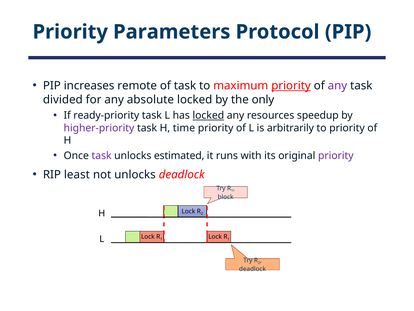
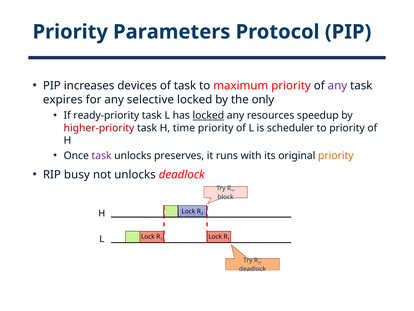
remote: remote -> devices (137, 86)
priority underline: present -> none (291, 86)
divided: divided -> expires (63, 99)
absolute: absolute -> selective (150, 99)
higher-priority colour: purple -> red (99, 128)
arbitrarily: arbitrarily -> scheduler (290, 128)
estimated: estimated -> preserves (179, 156)
priority colour: purple -> orange (336, 156)
least: least -> busy (77, 174)
